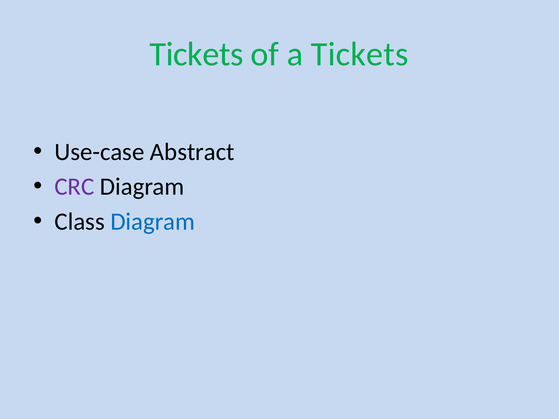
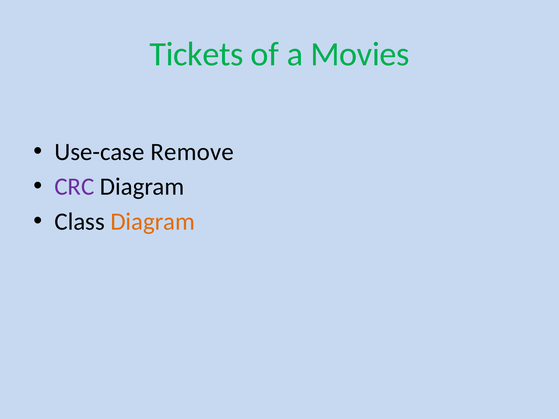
a Tickets: Tickets -> Movies (360, 54)
Abstract: Abstract -> Remove (192, 152)
Diagram colour: blue -> orange (153, 222)
